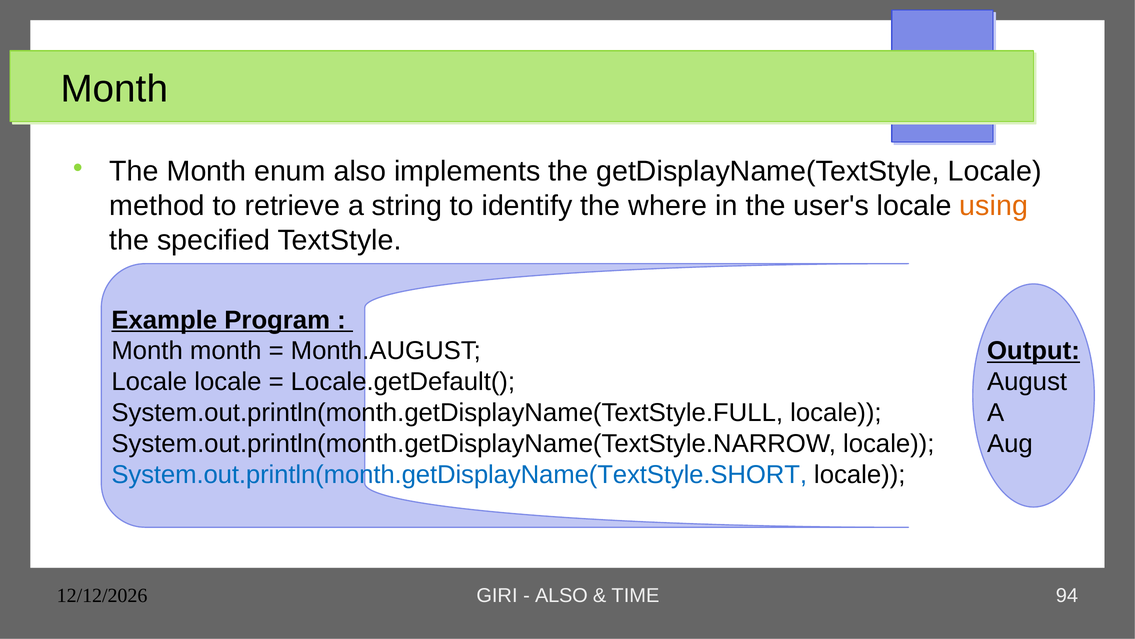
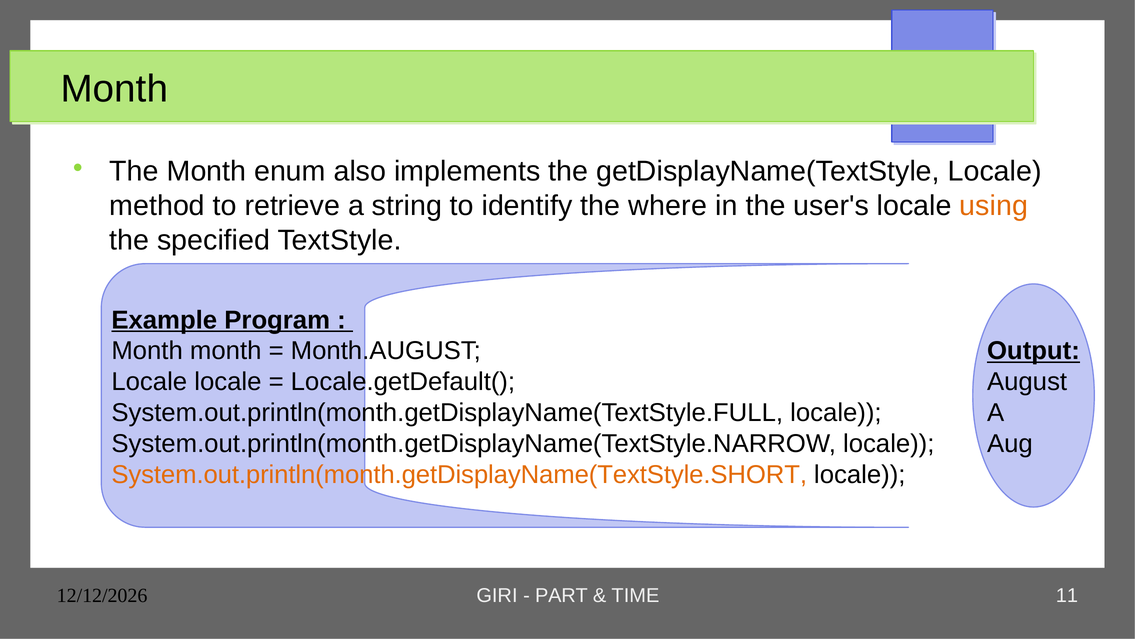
System.out.println(month.getDisplayName(TextStyle.SHORT colour: blue -> orange (459, 474)
ALSO: ALSO -> PART (561, 595)
94: 94 -> 11 (1067, 595)
